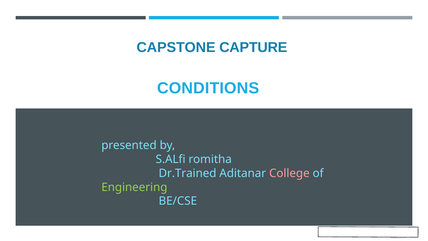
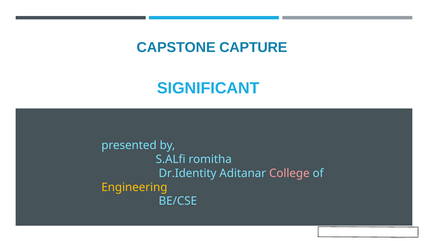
CONDITIONS: CONDITIONS -> SIGNIFICANT (208, 88)
Dr.Trained: Dr.Trained -> Dr.Identity (188, 173)
Engineering colour: light green -> yellow (134, 187)
